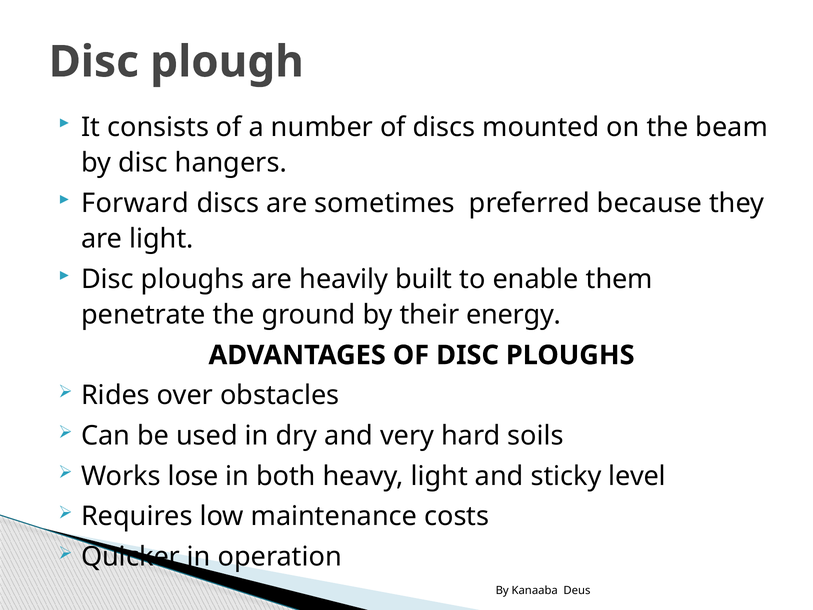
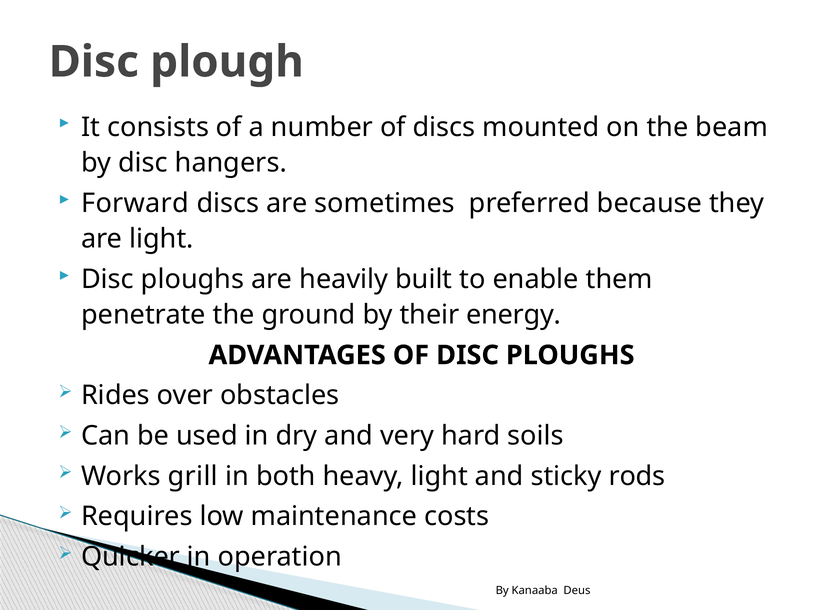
lose: lose -> grill (193, 476)
level: level -> rods (637, 476)
